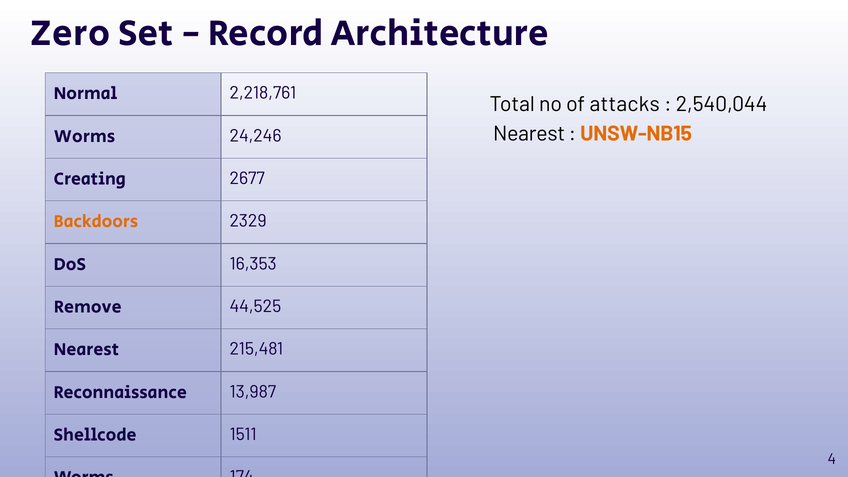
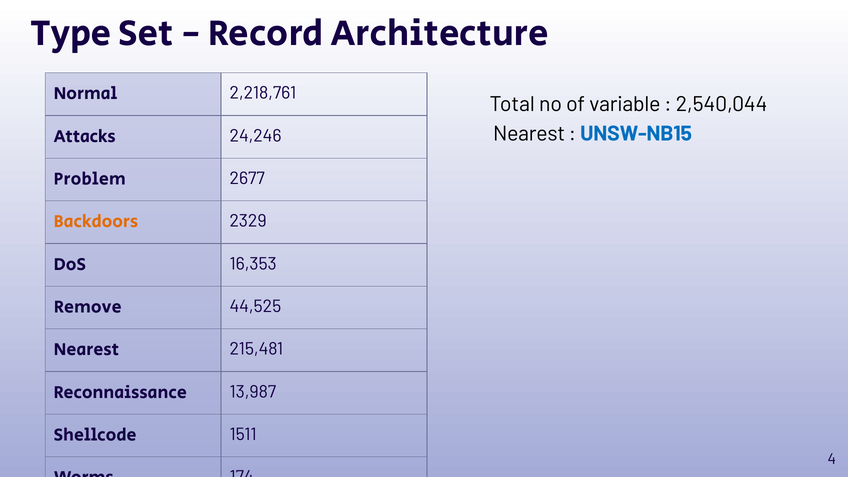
Zero: Zero -> Type (71, 33)
attacks: attacks -> variable (625, 104)
UNSW-NB15 colour: orange -> blue (636, 134)
Worms: Worms -> Attacks (85, 136)
Creating: Creating -> Problem (90, 179)
